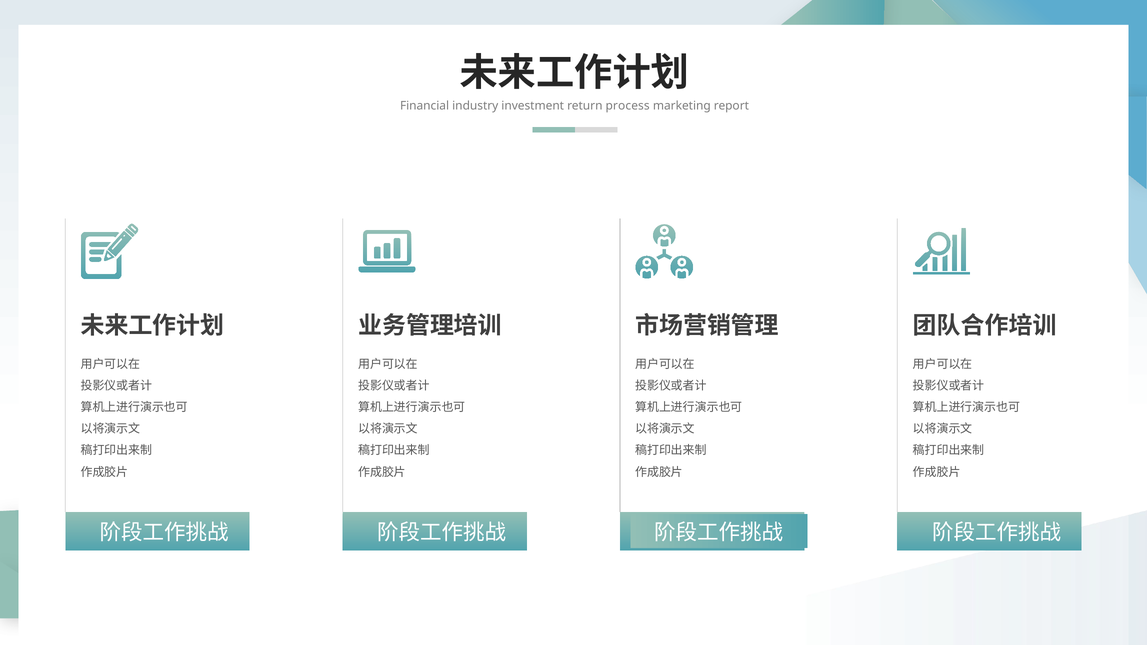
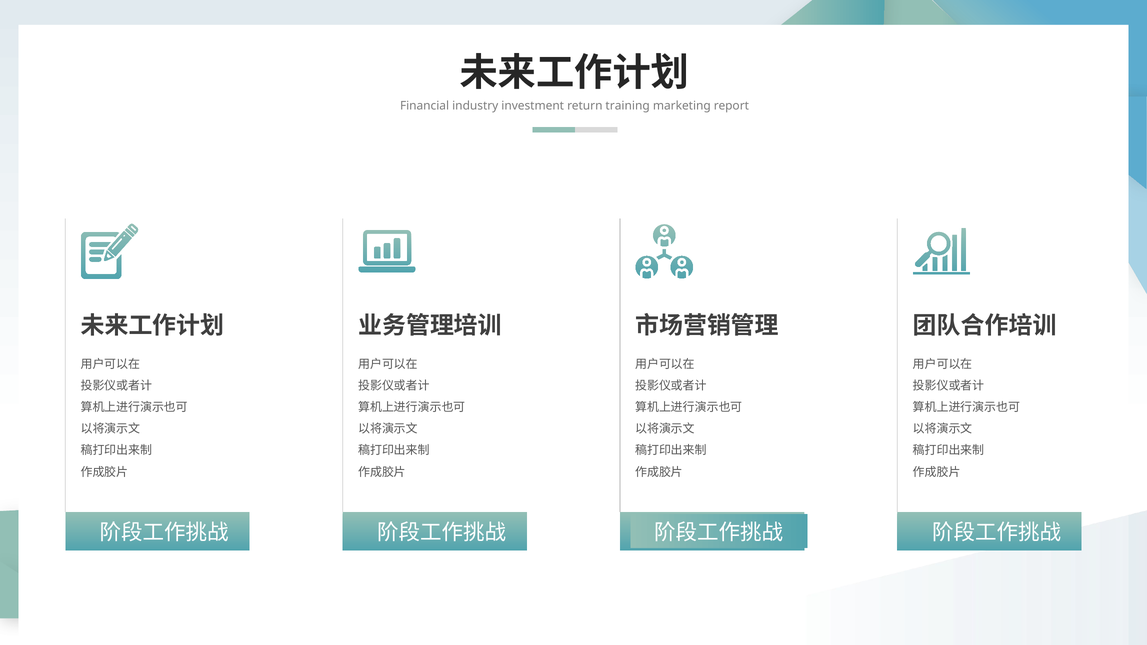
process: process -> training (628, 106)
